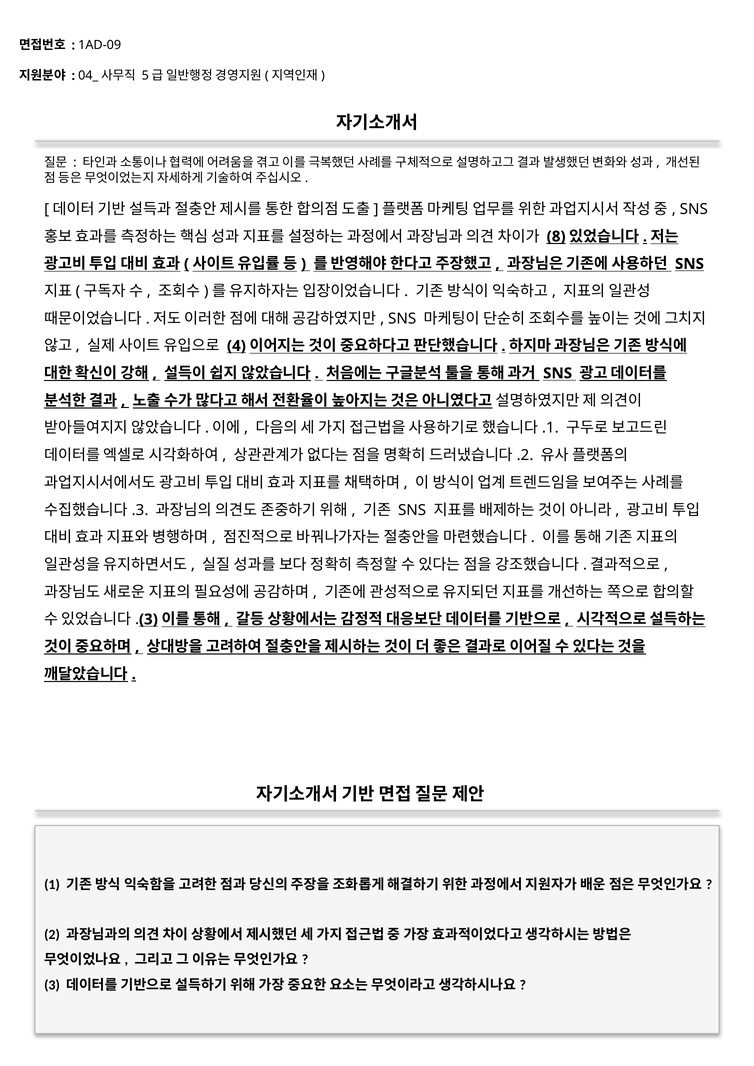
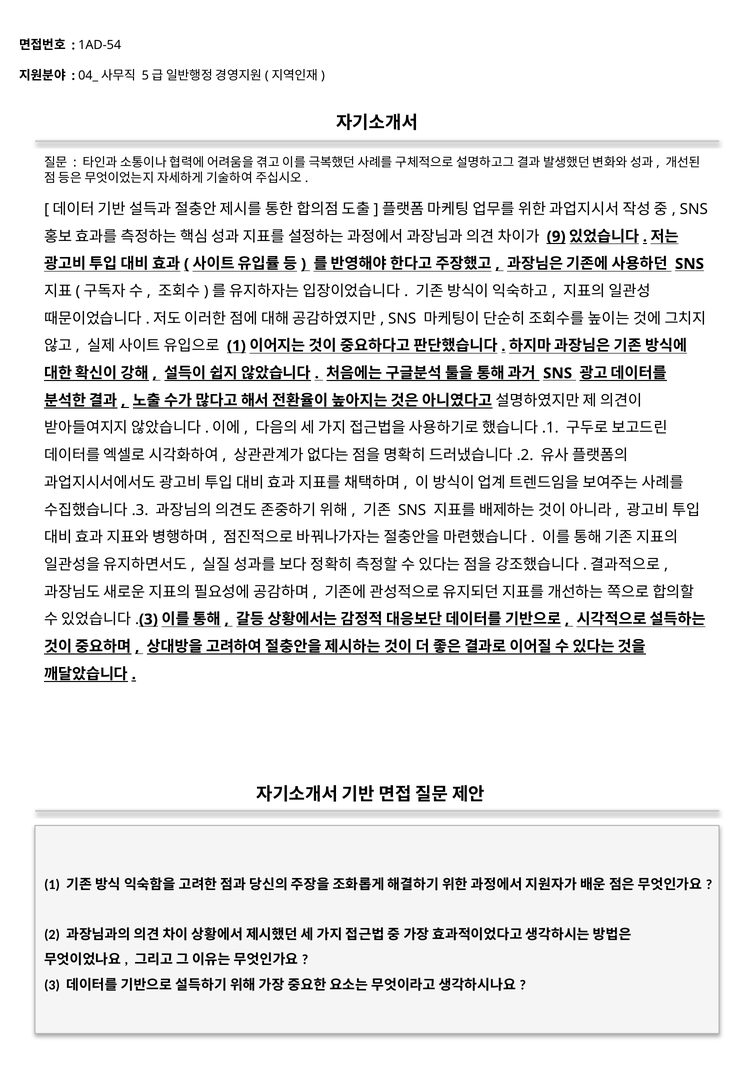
1AD-09: 1AD-09 -> 1AD-54 (100, 45)
8: 8 -> 9 (556, 237)
4: 4 -> 1 (236, 346)
